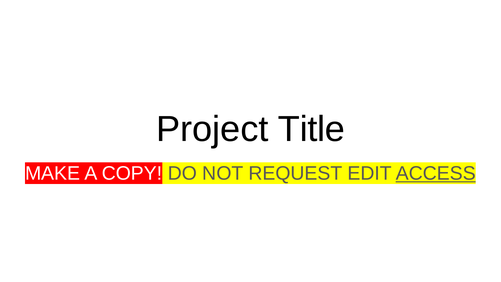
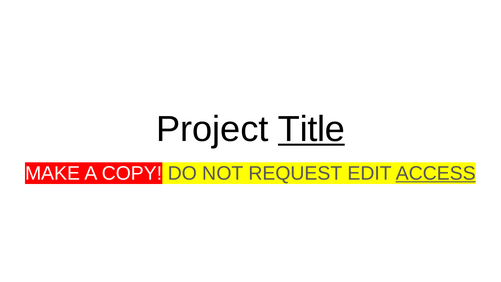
Title underline: none -> present (311, 129)
